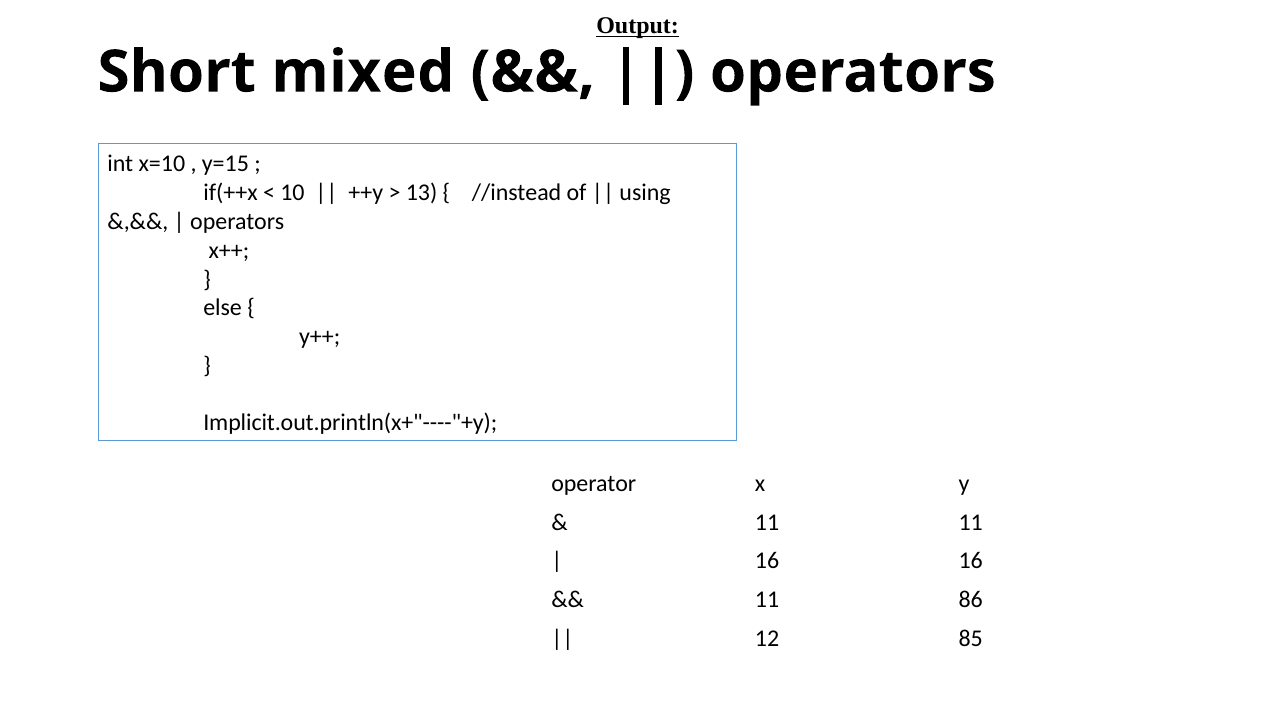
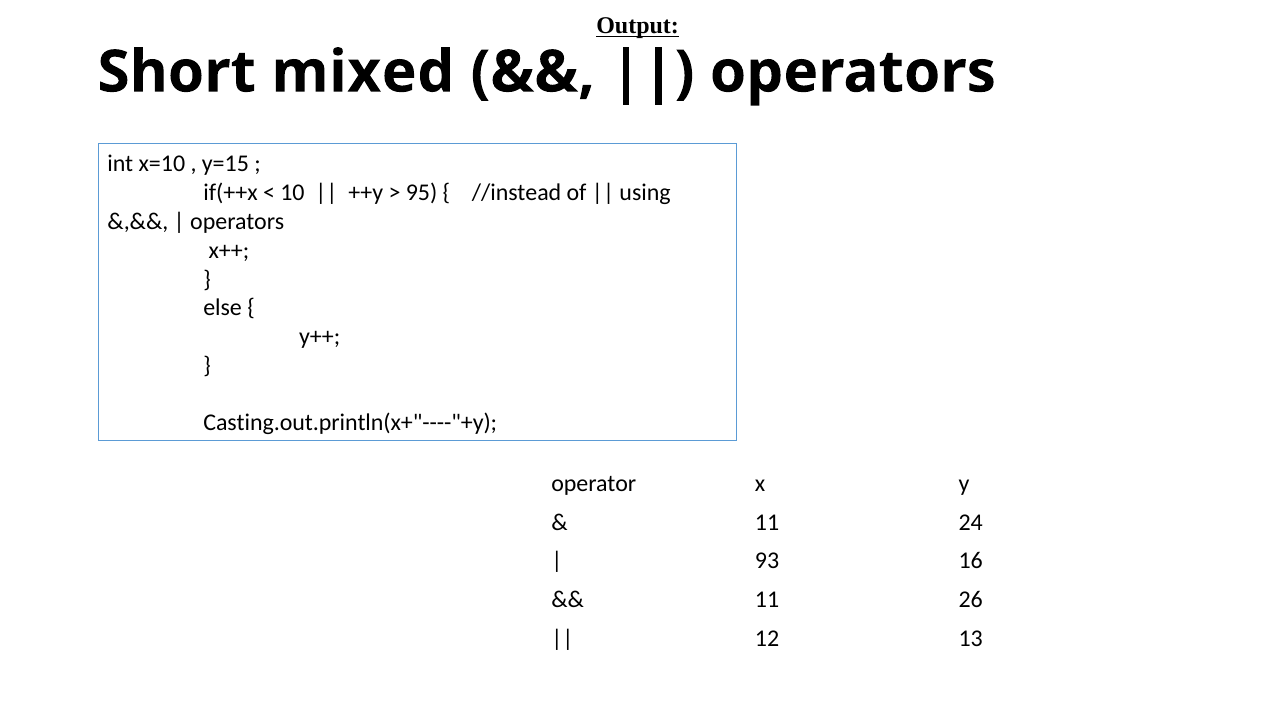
13: 13 -> 95 (422, 193)
Implicit.out.println(x+"----"+y: Implicit.out.println(x+"----"+y -> Casting.out.println(x+"----"+y (350, 423)
11 11: 11 -> 24 (971, 522)
16: 16 -> 93 (767, 561)
86: 86 -> 26 (971, 600)
85: 85 -> 13 (971, 639)
